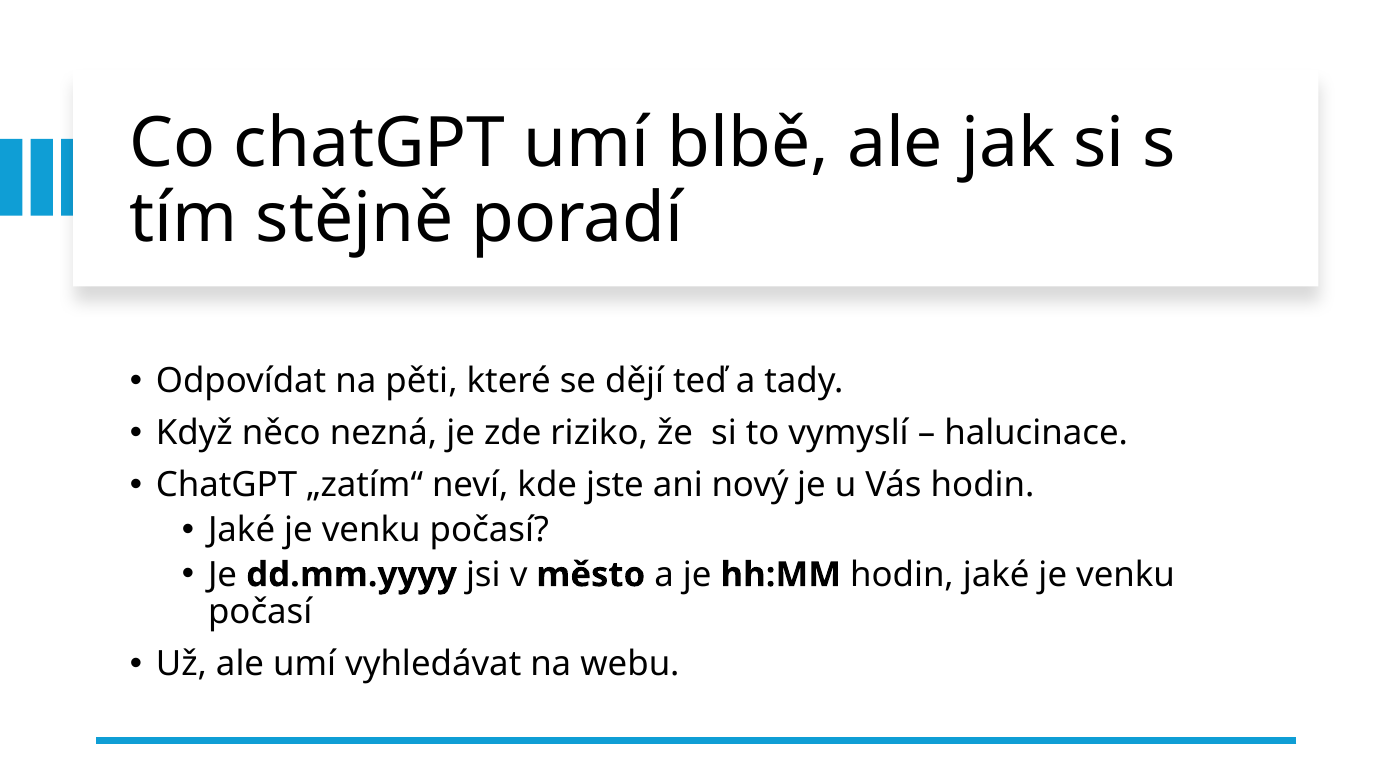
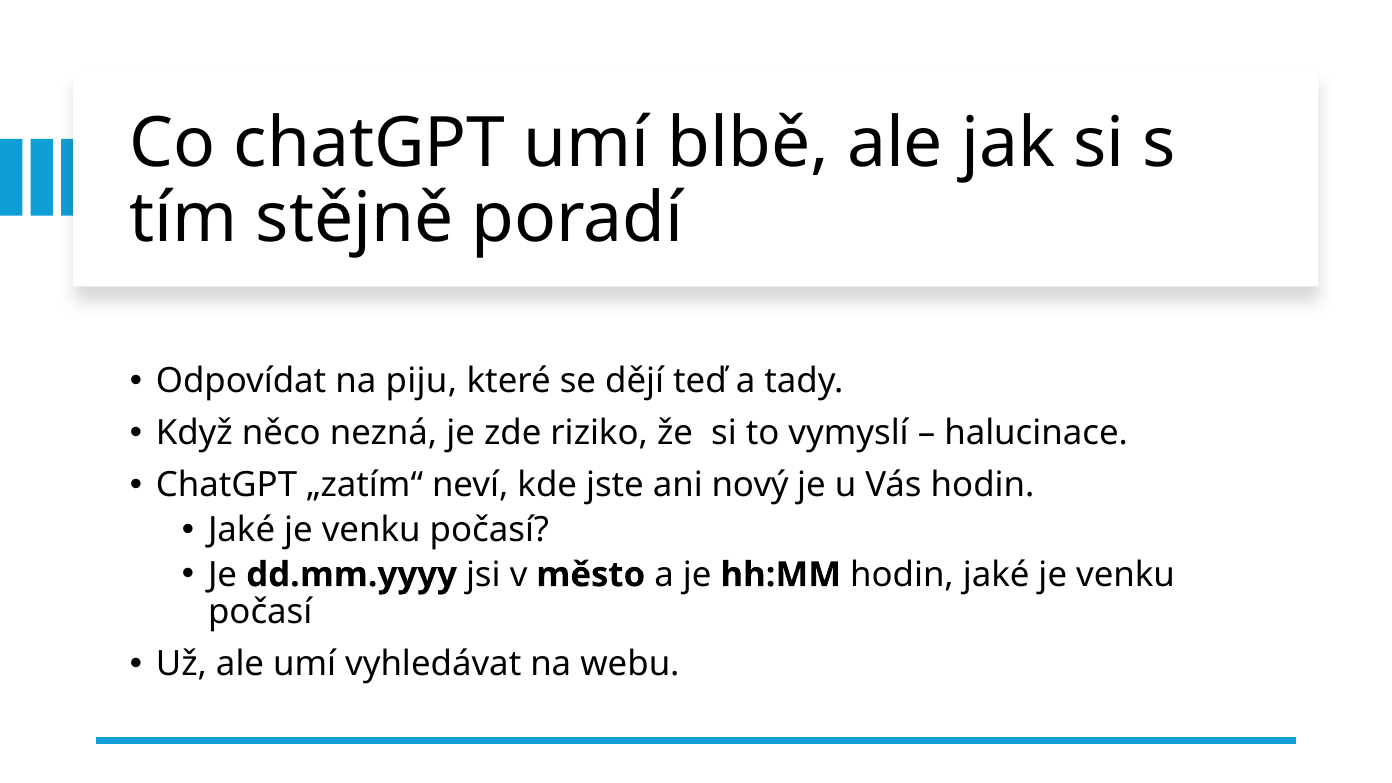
pěti: pěti -> piju (421, 381)
